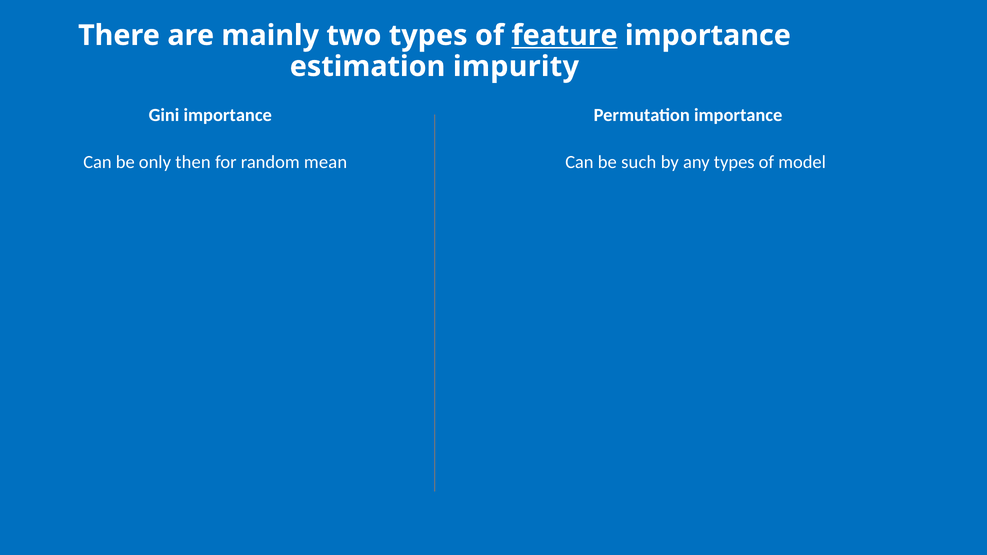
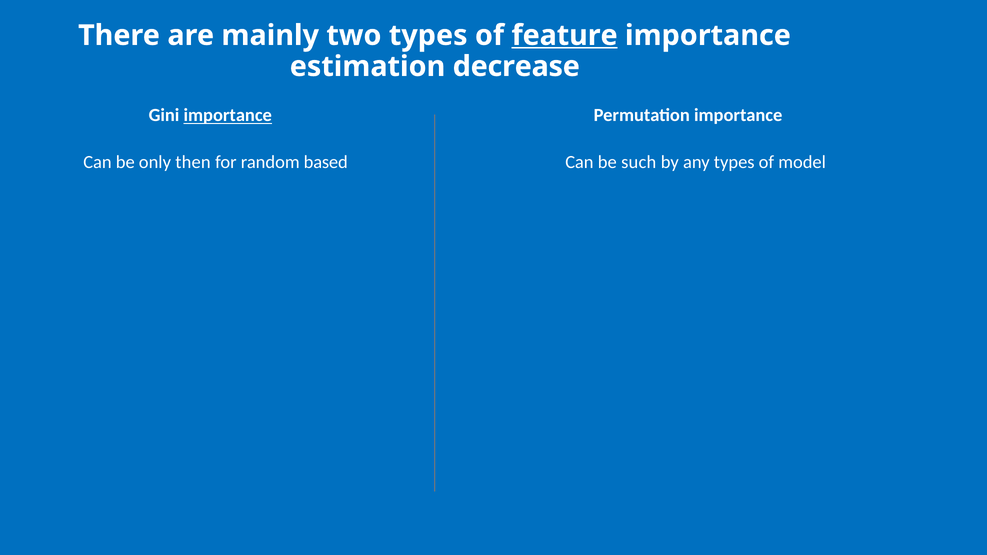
impurity: impurity -> decrease (516, 67)
importance underline: none -> present (228, 115)
mean: mean -> based (326, 162)
